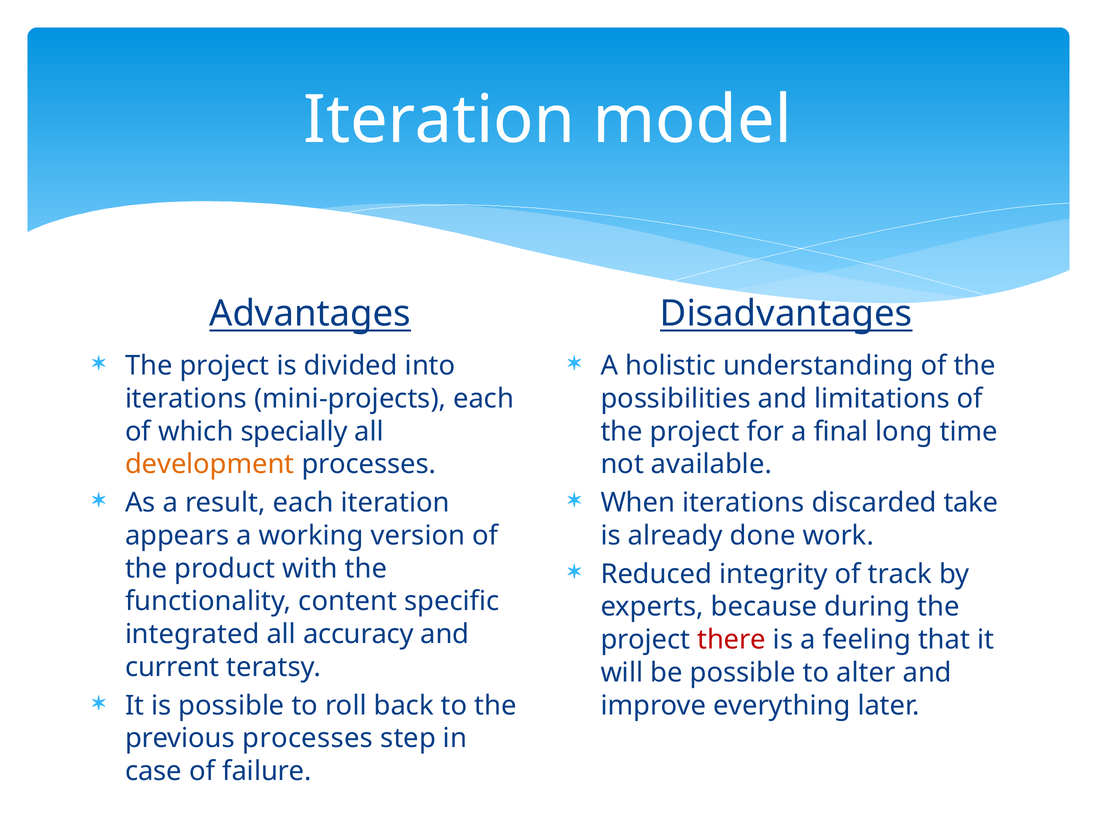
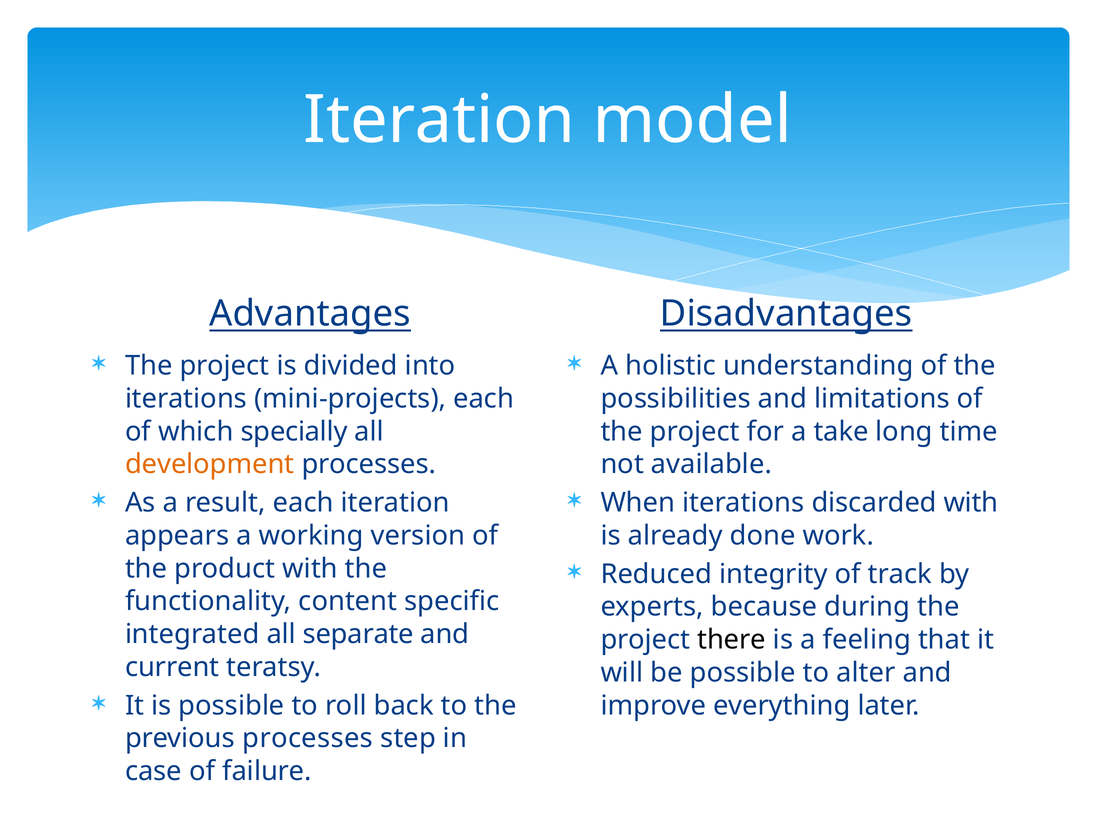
final: final -> take (841, 432)
discarded take: take -> with (971, 503)
accuracy: accuracy -> separate (358, 634)
there colour: red -> black (732, 640)
